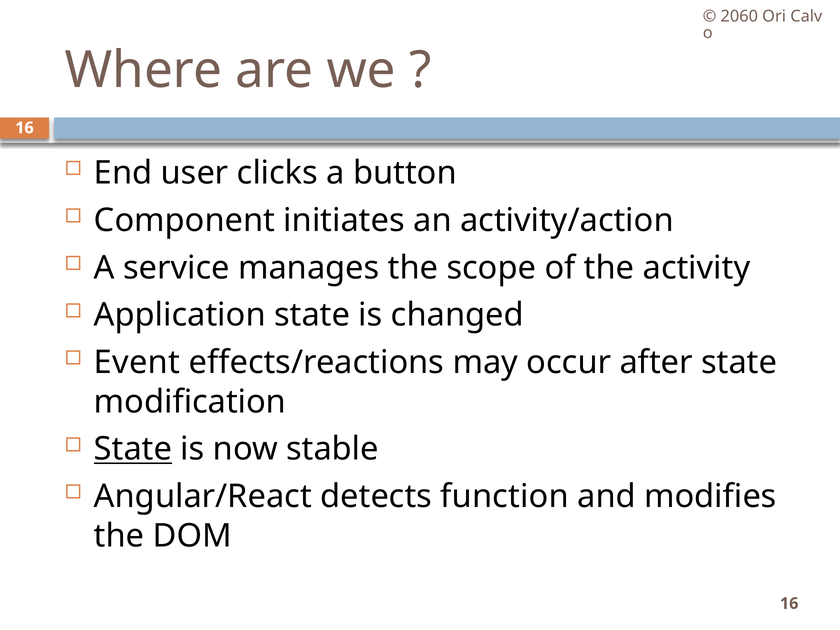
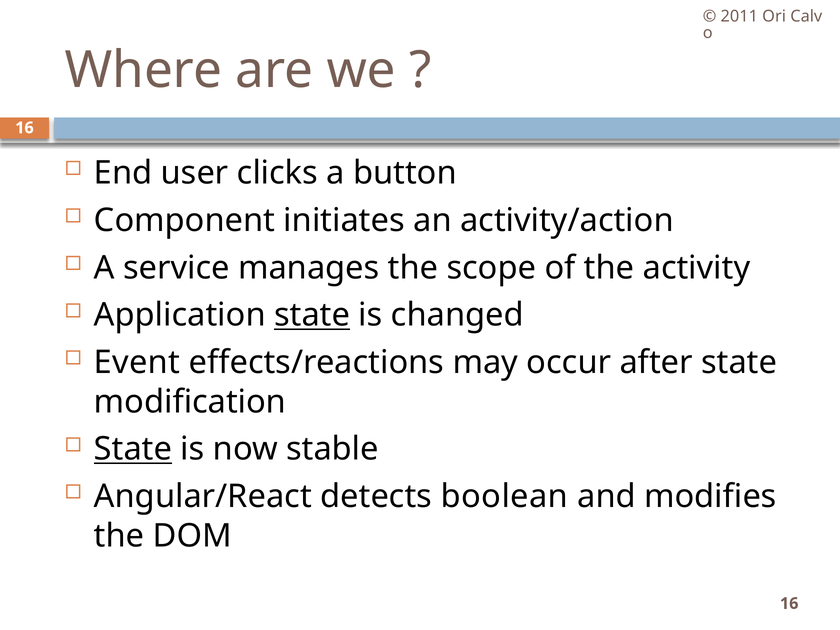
2060: 2060 -> 2011 (739, 17)
state underline: none -> present (312, 315)
function: function -> boolean (504, 497)
